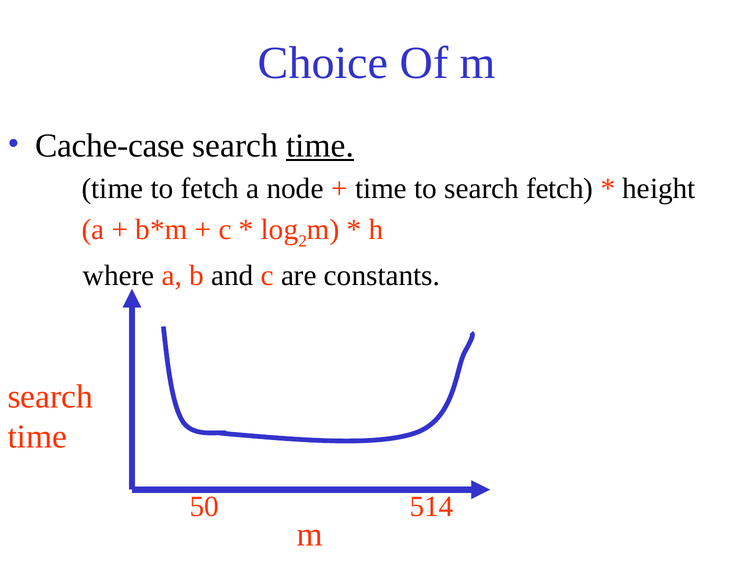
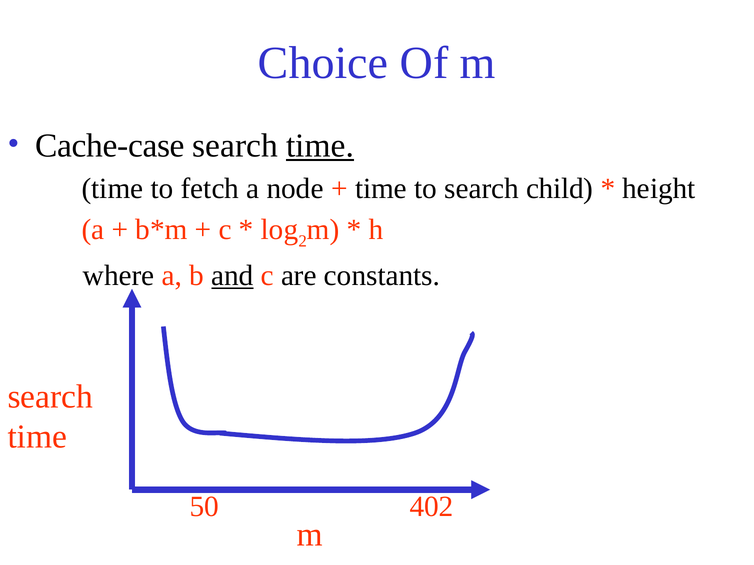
search fetch: fetch -> child (560, 189)
and underline: none -> present (232, 276)
514: 514 -> 402 (432, 507)
